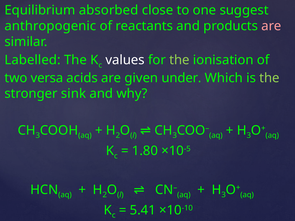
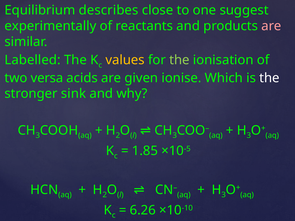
absorbed: absorbed -> describes (109, 10)
anthropogenic: anthropogenic -> experimentally (50, 26)
values colour: white -> yellow (125, 60)
under: under -> ionise (181, 78)
the colour: light green -> white (269, 78)
1.80: 1.80 -> 1.85 (145, 151)
5.41: 5.41 -> 6.26 (143, 210)
